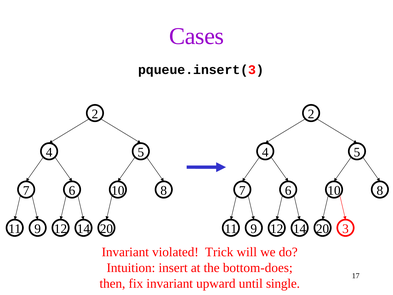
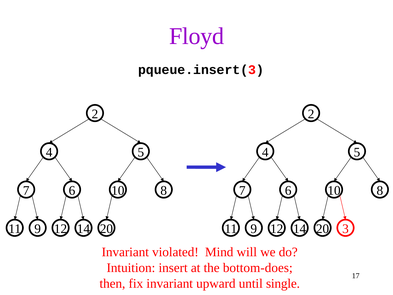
Cases: Cases -> Floyd (197, 36)
Trick: Trick -> Mind (219, 252)
